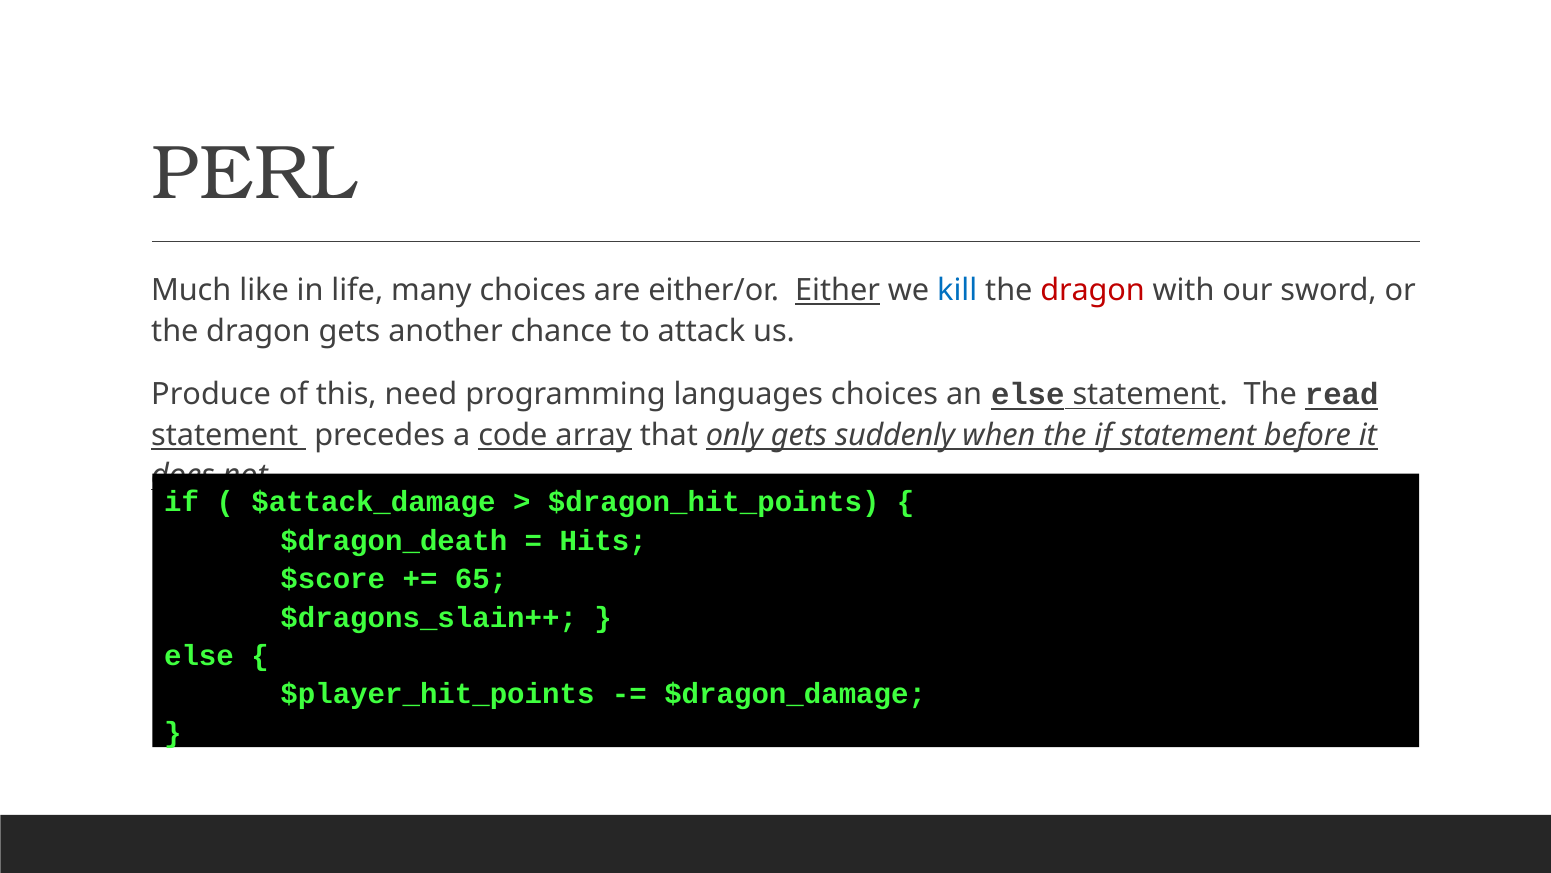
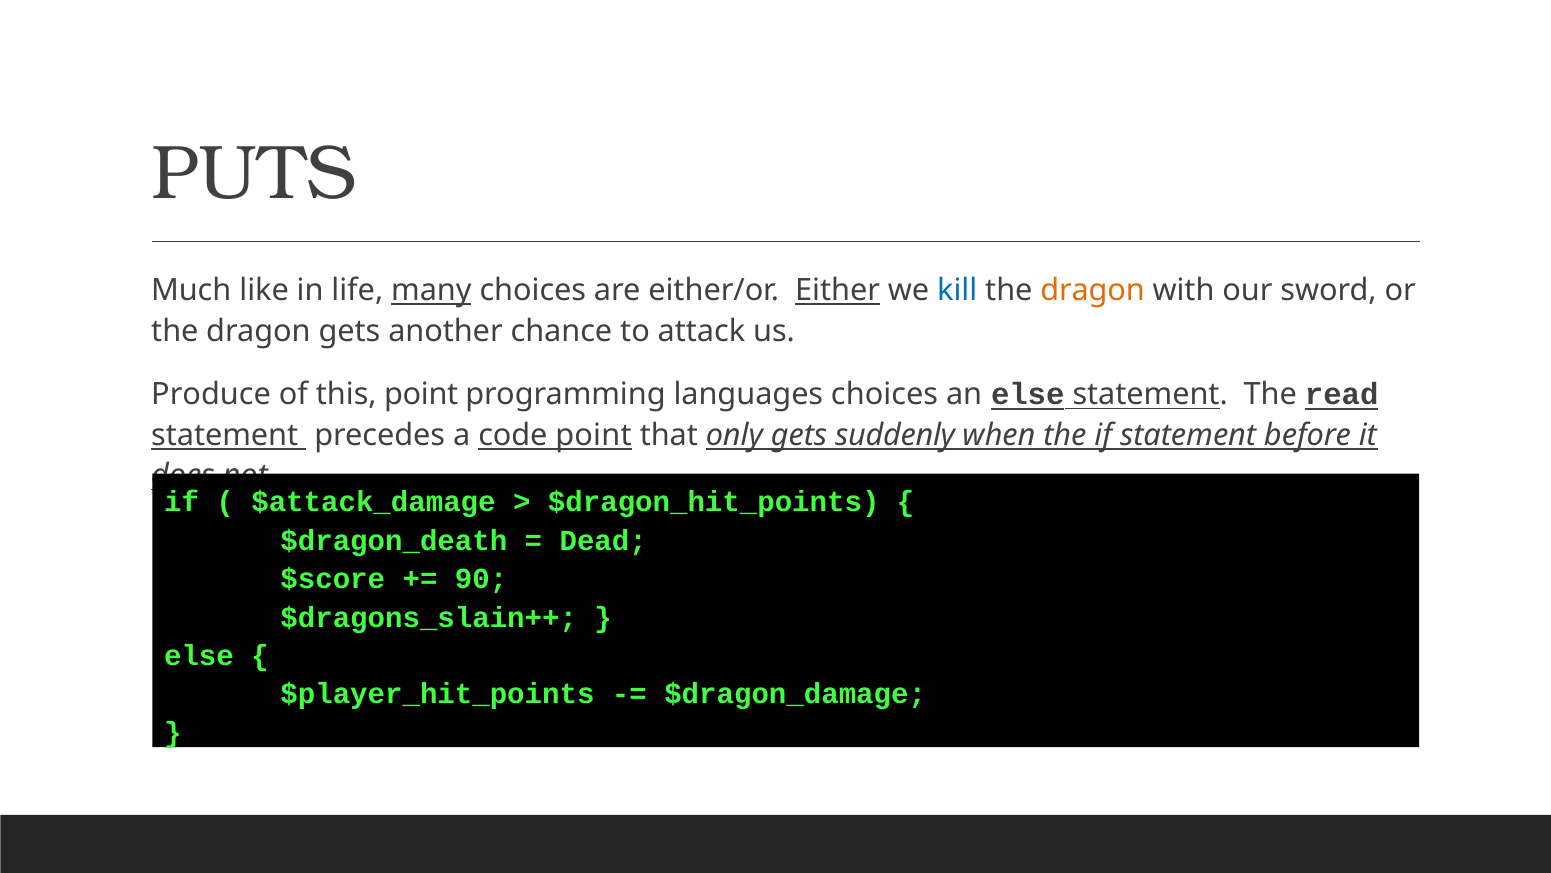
PERL: PERL -> PUTS (254, 174)
many underline: none -> present (431, 291)
dragon colour: red -> orange (1093, 291)
this need: need -> point (421, 394)
code array: array -> point (594, 435)
Hits: Hits -> Dead (603, 540)
65: 65 -> 90 (481, 579)
